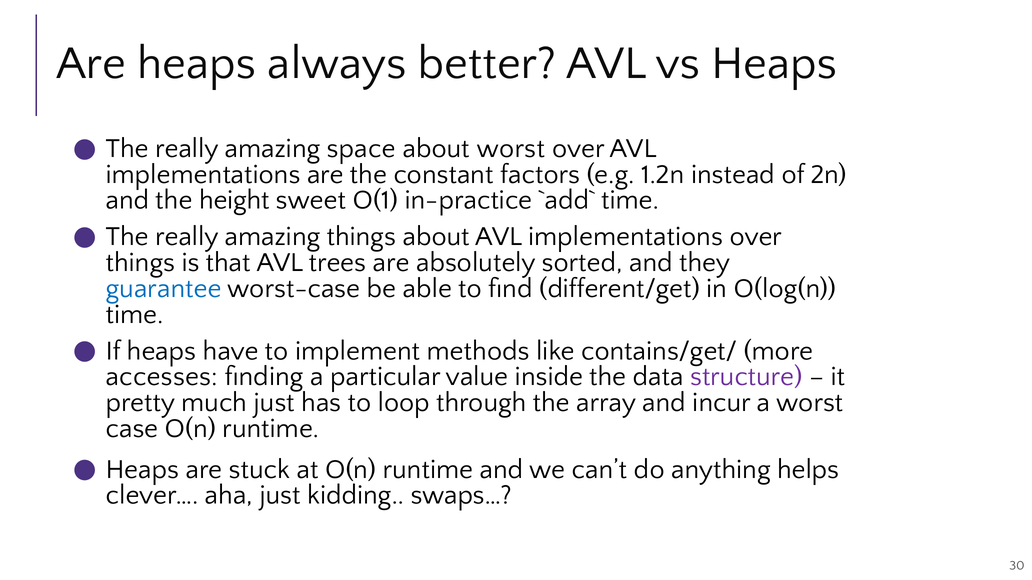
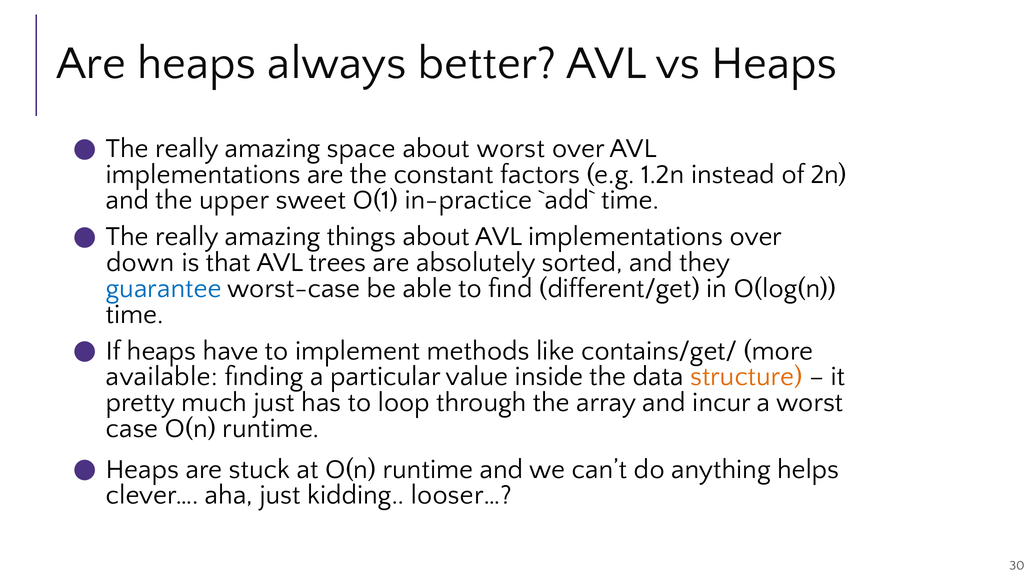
height: height -> upper (234, 200)
things: things -> down (140, 263)
accesses: accesses -> available (162, 377)
structure colour: purple -> orange (746, 377)
swaps…: swaps… -> looser… (461, 495)
